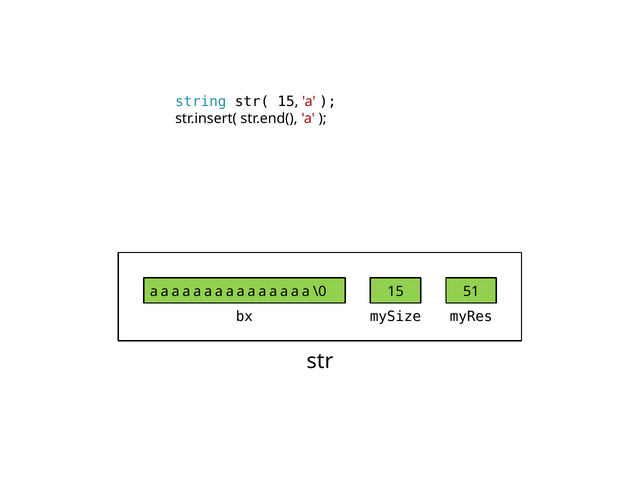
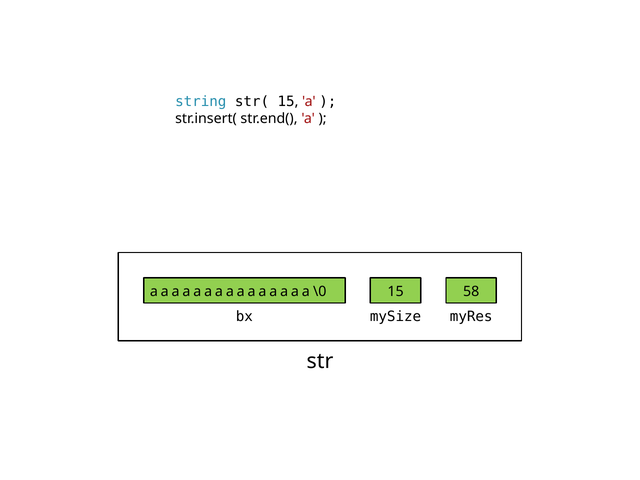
51: 51 -> 58 (471, 291)
